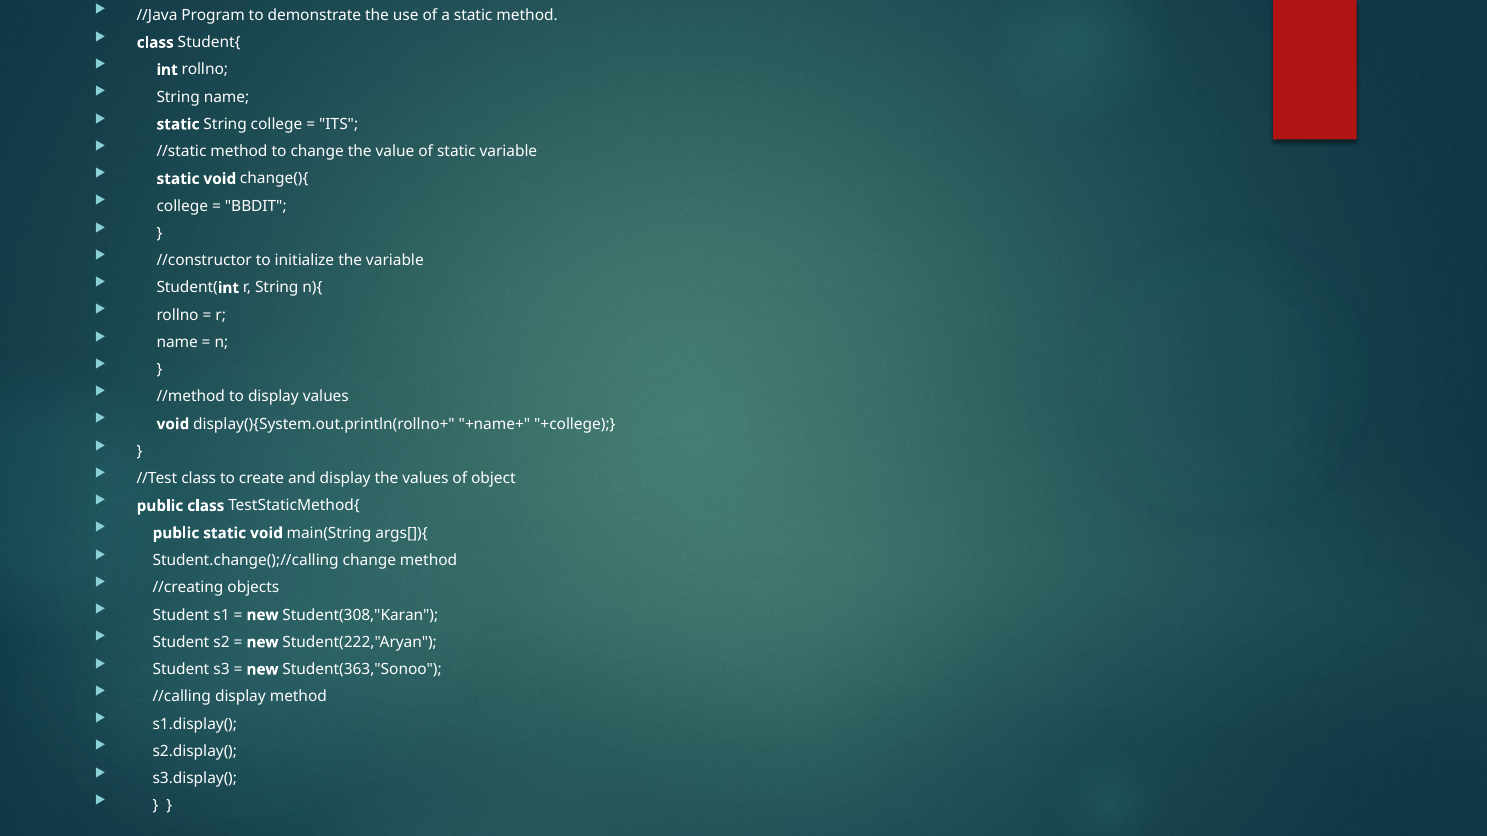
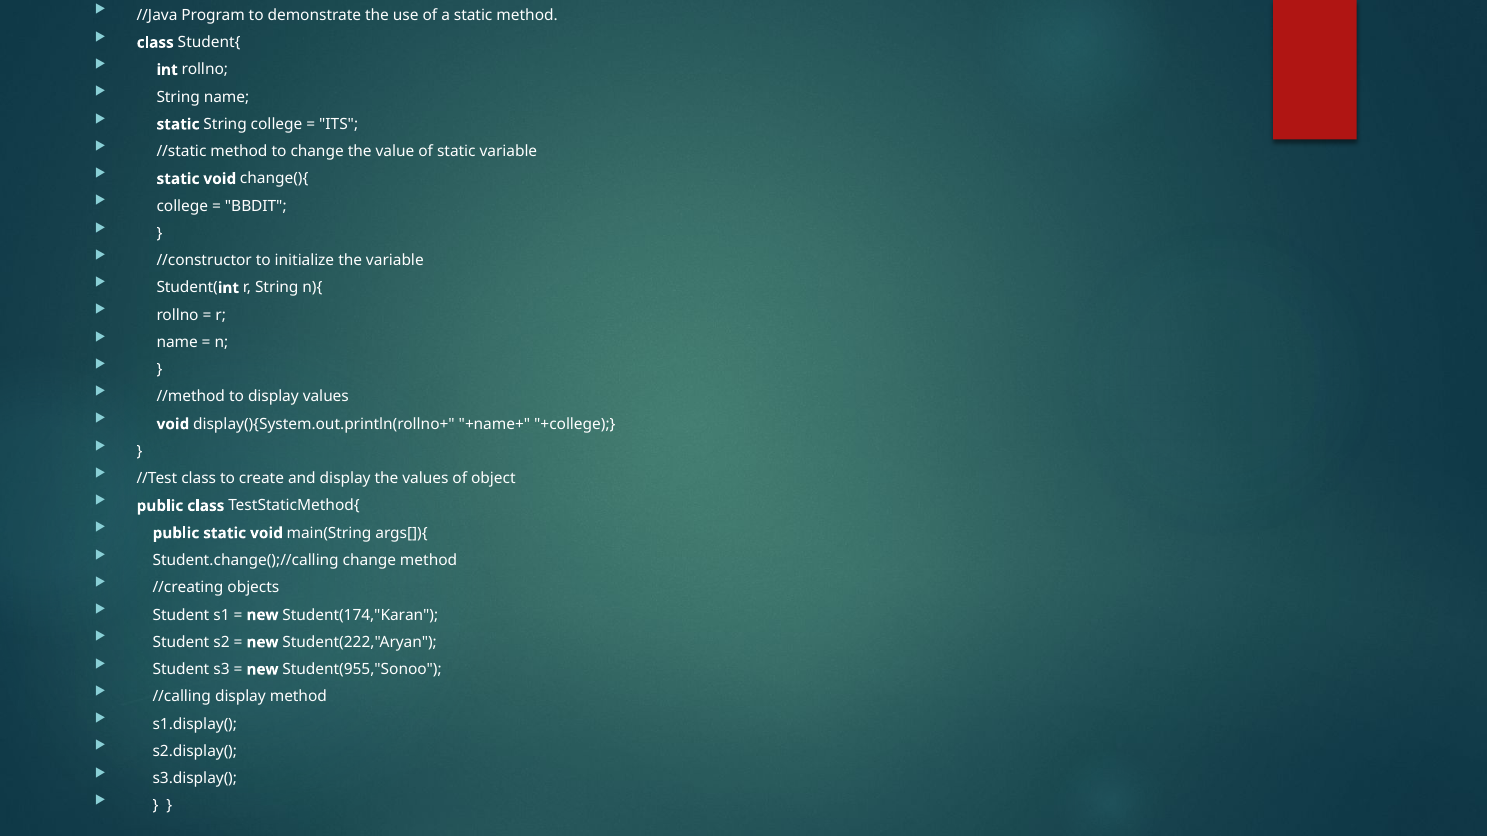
Student(308,"Karan: Student(308,"Karan -> Student(174,"Karan (360, 615)
Student(363,"Sonoo: Student(363,"Sonoo -> Student(955,"Sonoo (362, 670)
